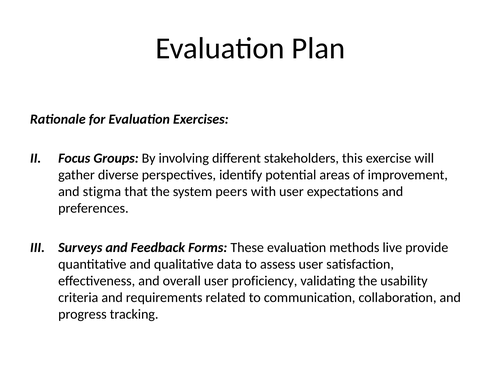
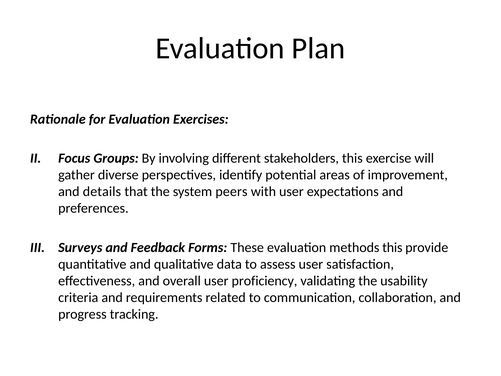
stigma: stigma -> details (102, 192)
methods live: live -> this (392, 247)
